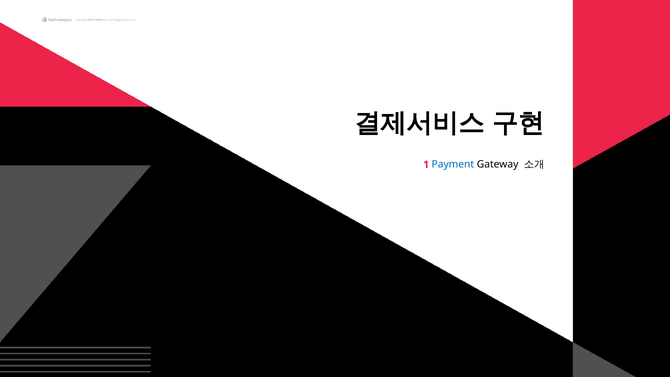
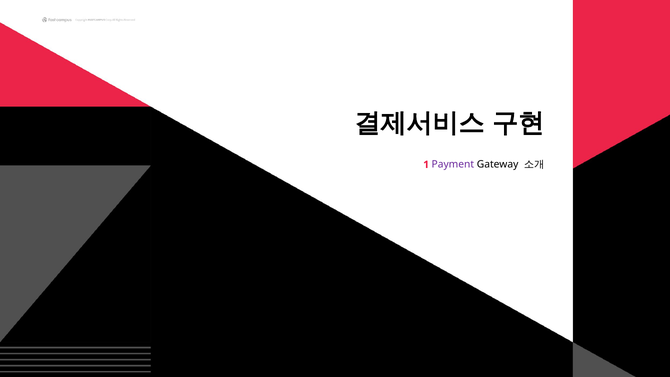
Payment colour: blue -> purple (453, 165)
